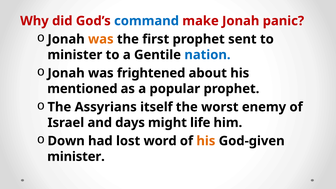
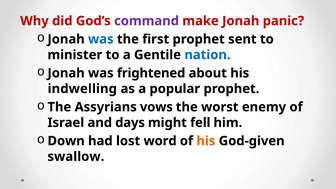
command colour: blue -> purple (147, 21)
was colour: orange -> blue (101, 39)
mentioned: mentioned -> indwelling (82, 89)
itself: itself -> vows (156, 107)
life: life -> fell (200, 123)
minister: minister -> swallow (76, 157)
